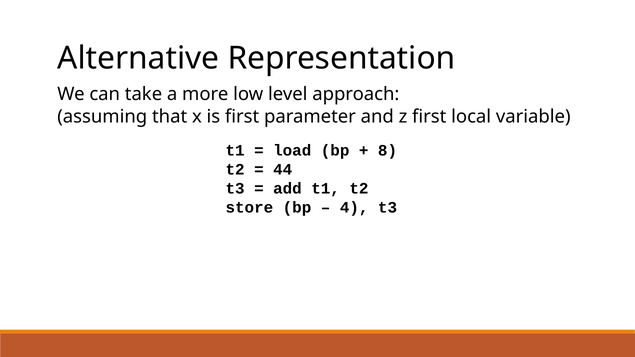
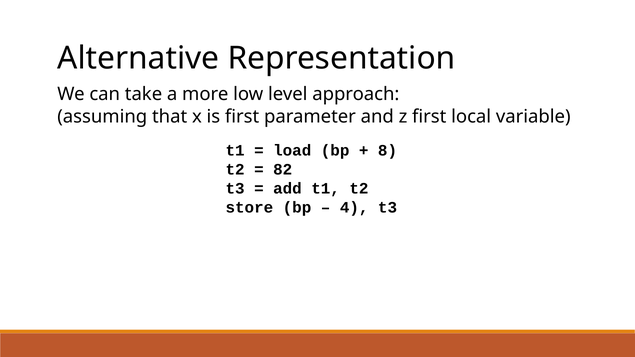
44: 44 -> 82 (283, 169)
